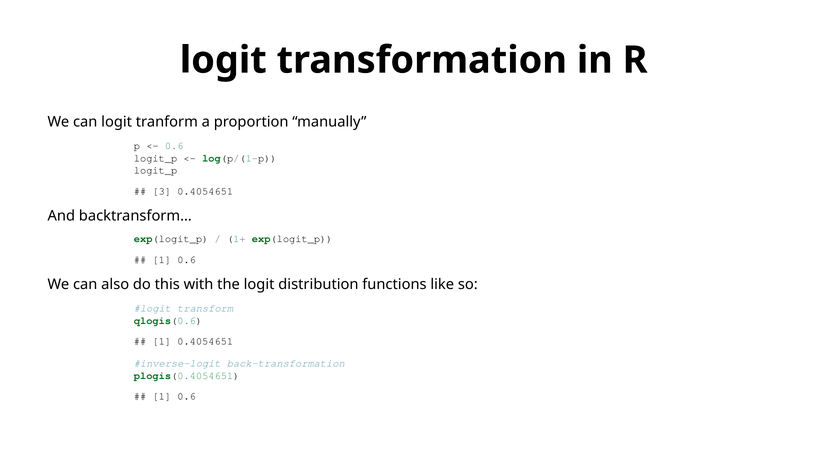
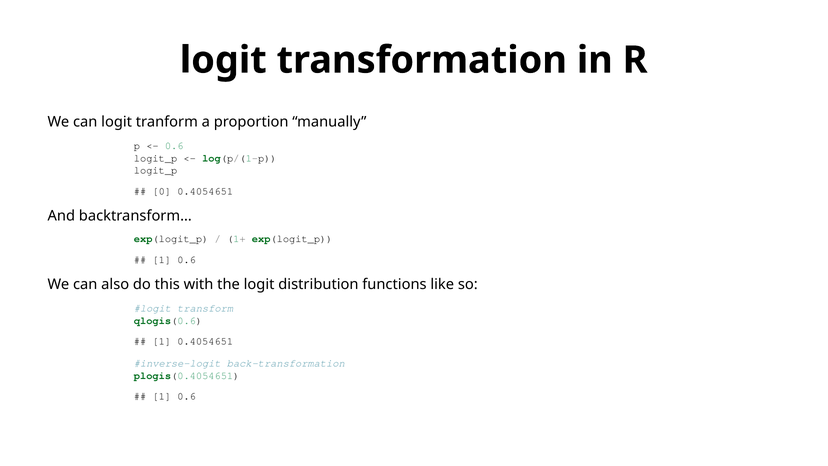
3: 3 -> 0 (162, 191)
